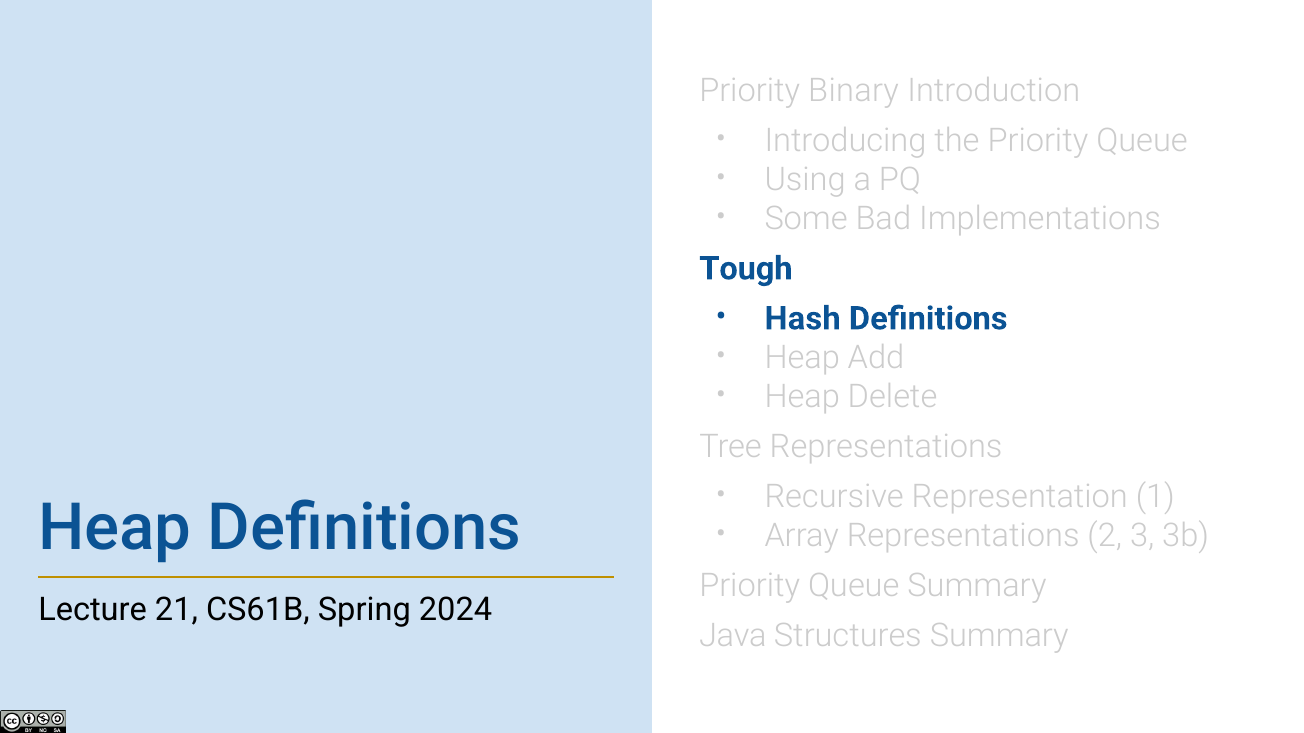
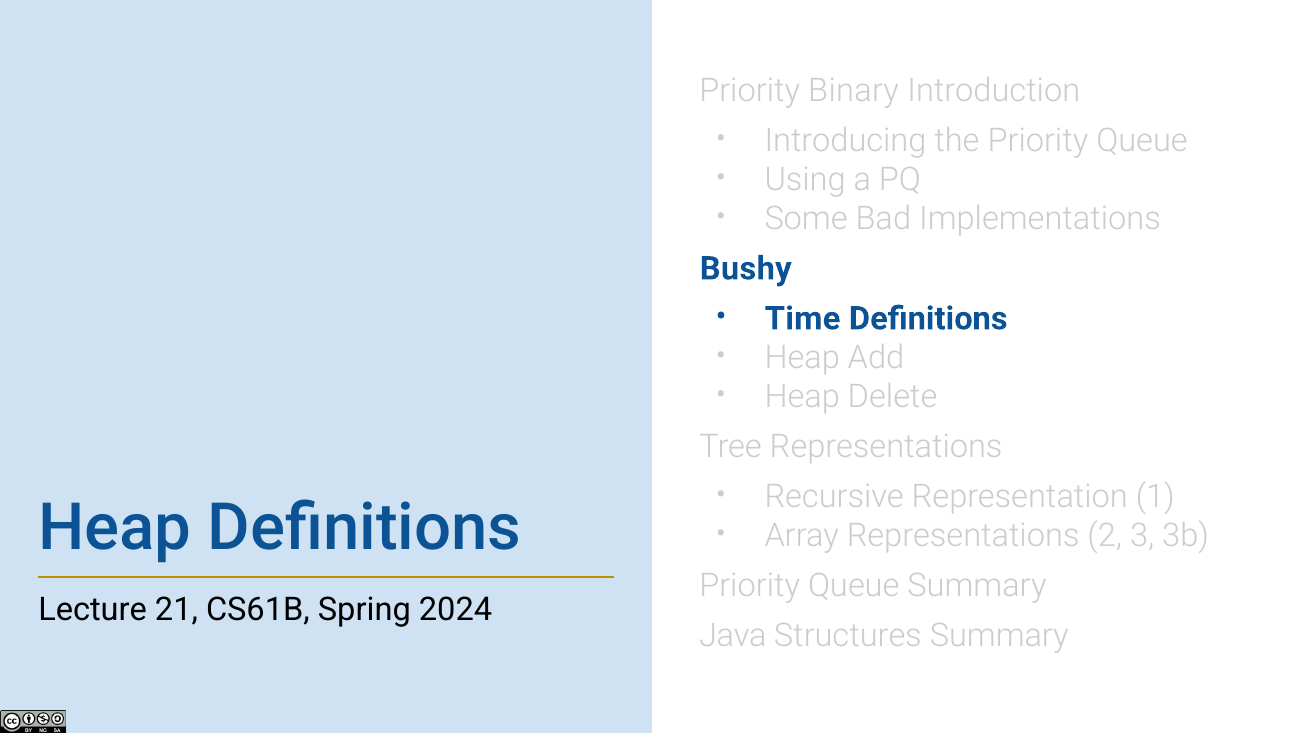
Tough: Tough -> Bushy (746, 269)
Hash: Hash -> Time (803, 319)
